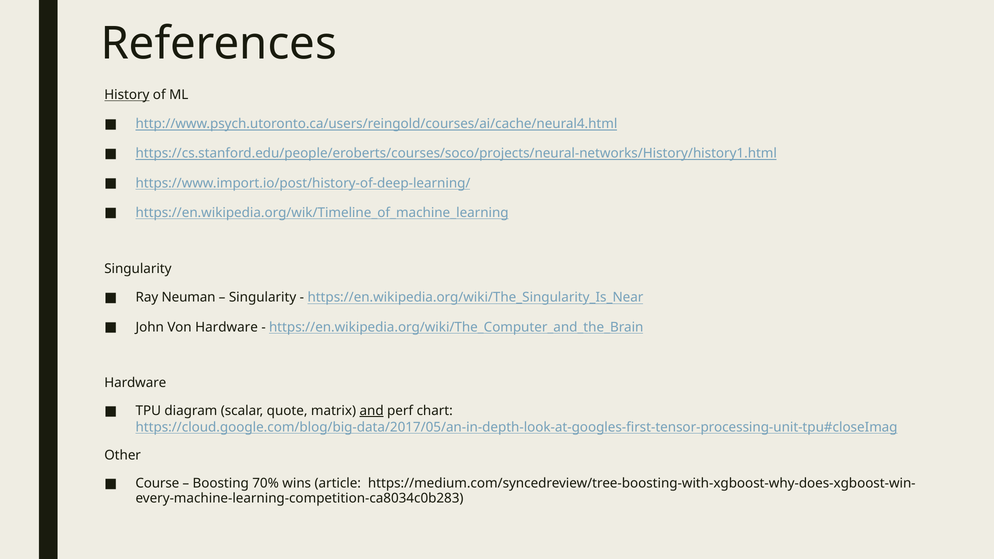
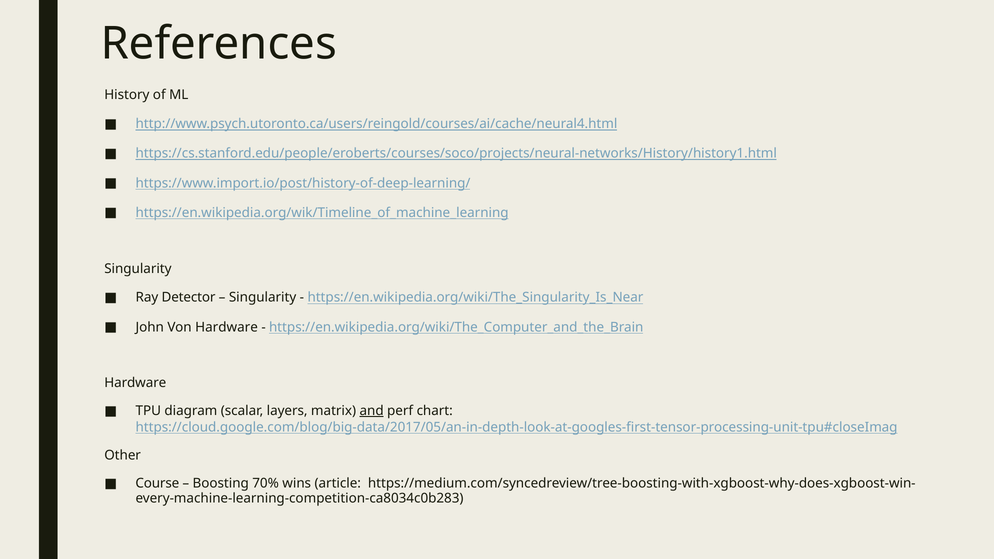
History underline: present -> none (127, 95)
Neuman: Neuman -> Detector (189, 298)
quote: quote -> layers (287, 411)
